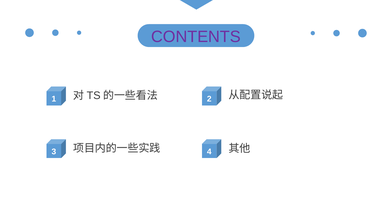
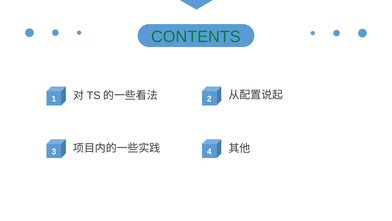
CONTENTS colour: purple -> green (196, 37)
